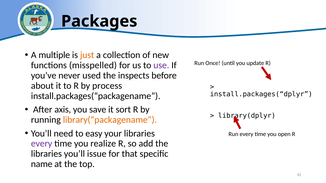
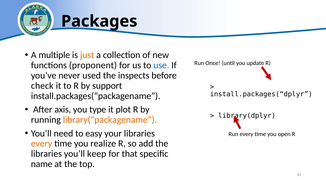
misspelled: misspelled -> proponent (93, 65)
use colour: purple -> blue (161, 65)
about: about -> check (42, 86)
process: process -> support (107, 86)
save: save -> type (98, 110)
sort: sort -> plot (123, 110)
every colour: purple -> orange (42, 144)
issue: issue -> keep (97, 154)
